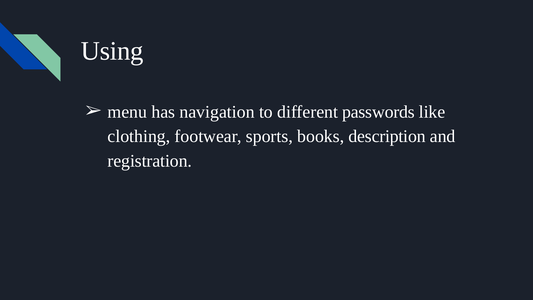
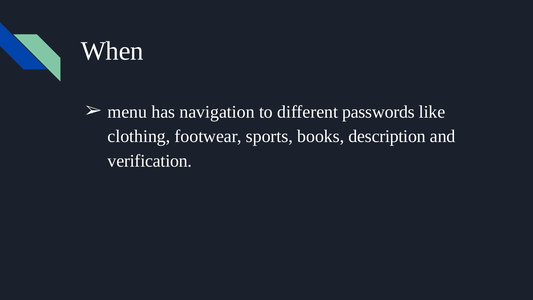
Using: Using -> When (112, 51)
registration: registration -> verification (150, 161)
